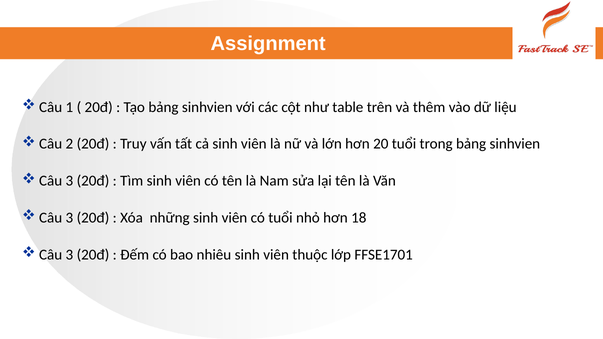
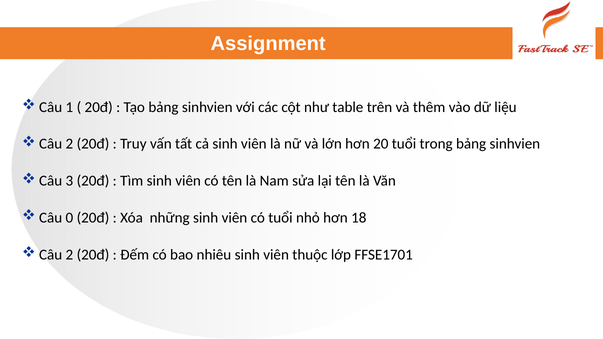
3: 3 -> 0 (69, 218)
3: 3 -> 2 (69, 255)
